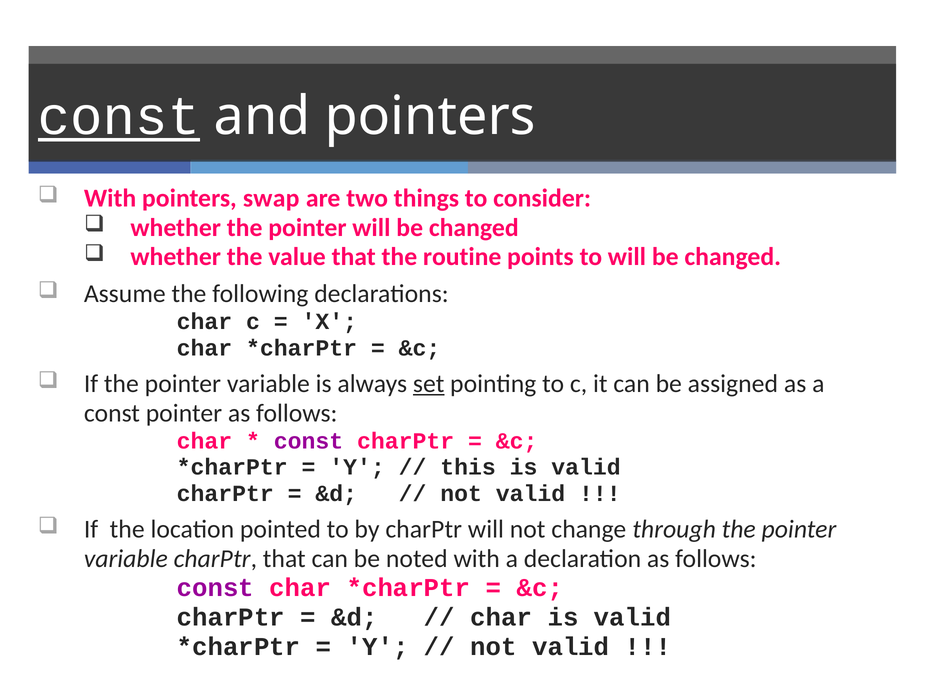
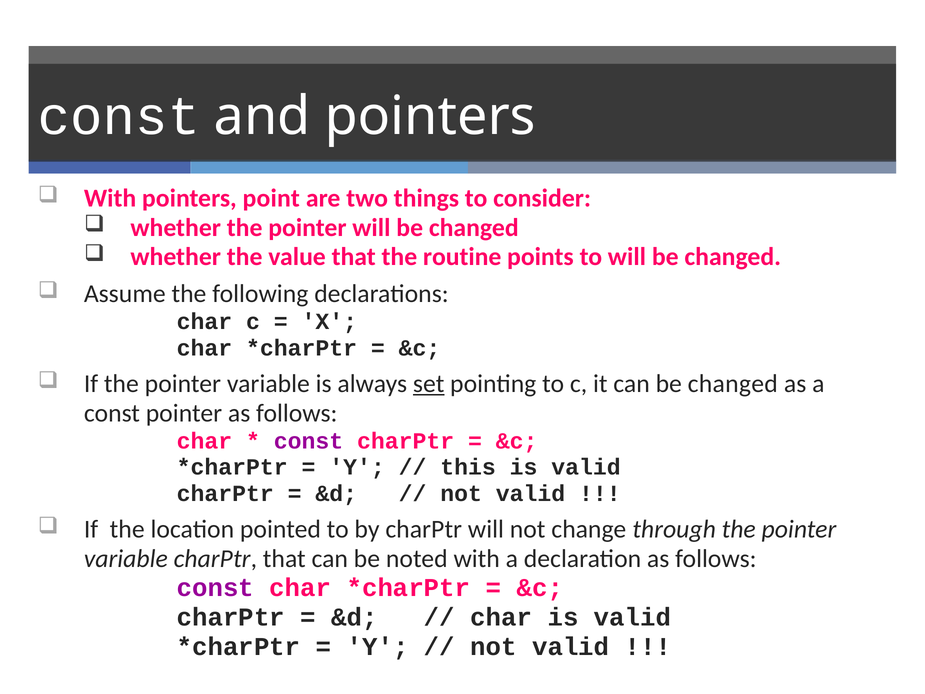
const underline: present -> none (119, 116)
swap: swap -> point (271, 198)
can be assigned: assigned -> changed (733, 384)
